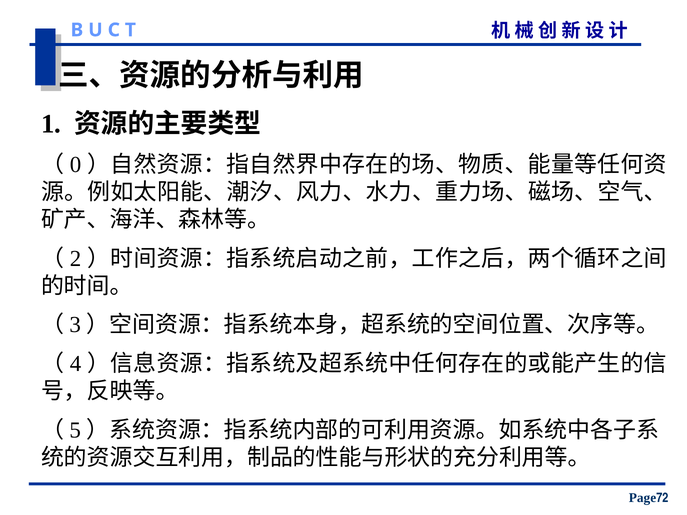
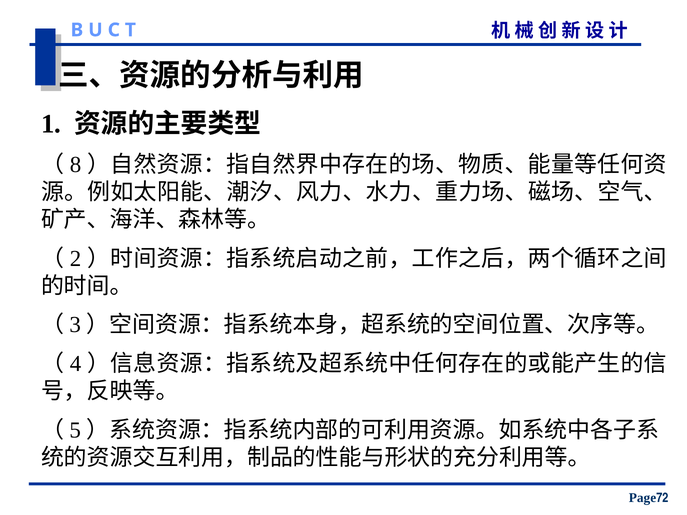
0: 0 -> 8 (76, 165)
